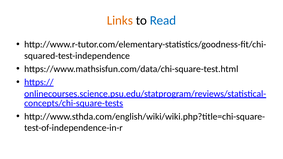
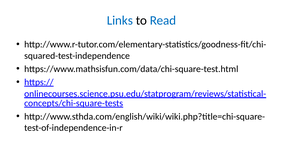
Links colour: orange -> blue (120, 21)
